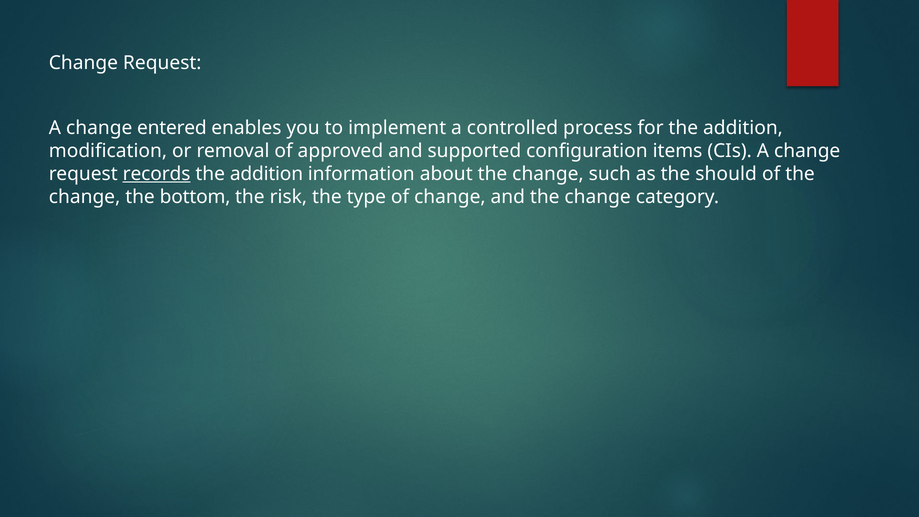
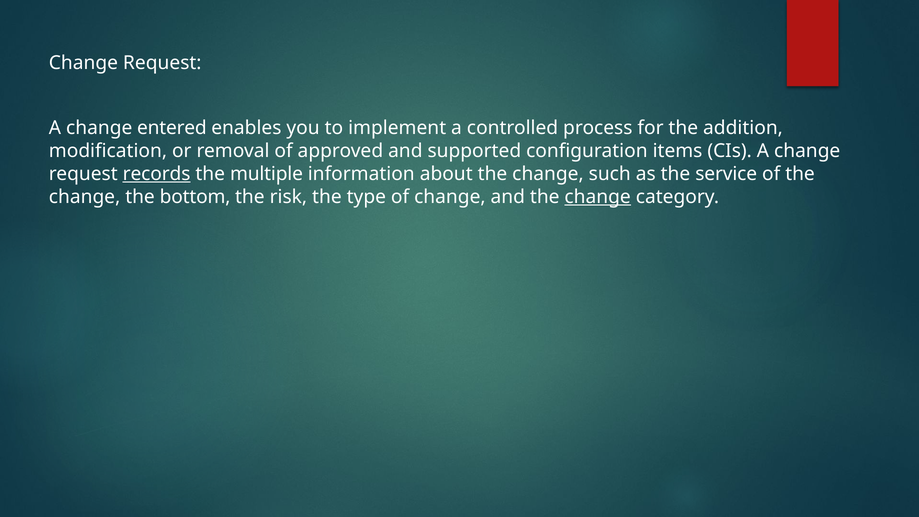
addition: addition -> multiple (266, 174)
should: should -> service (726, 174)
change underline: none -> present (598, 197)
